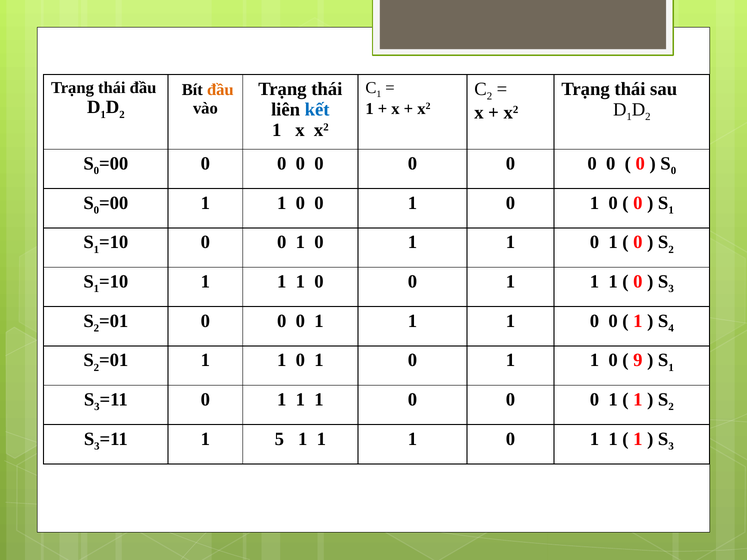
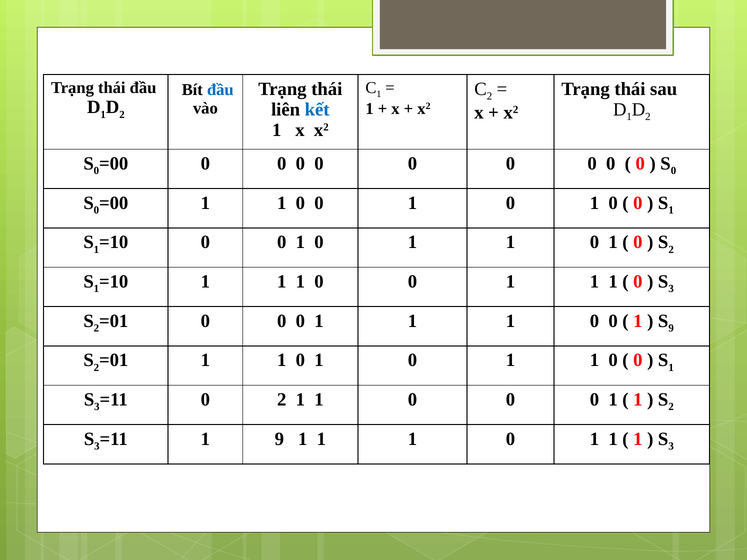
đầu colour: orange -> blue (220, 90)
4: 4 -> 9 (671, 328)
9: 9 -> 0 (638, 360)
1: 1 -> 2 (282, 400)
1 5: 5 -> 9 (279, 439)
